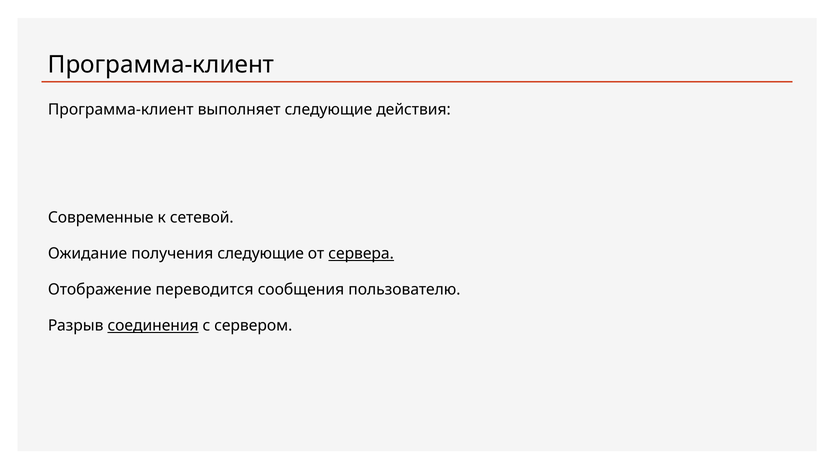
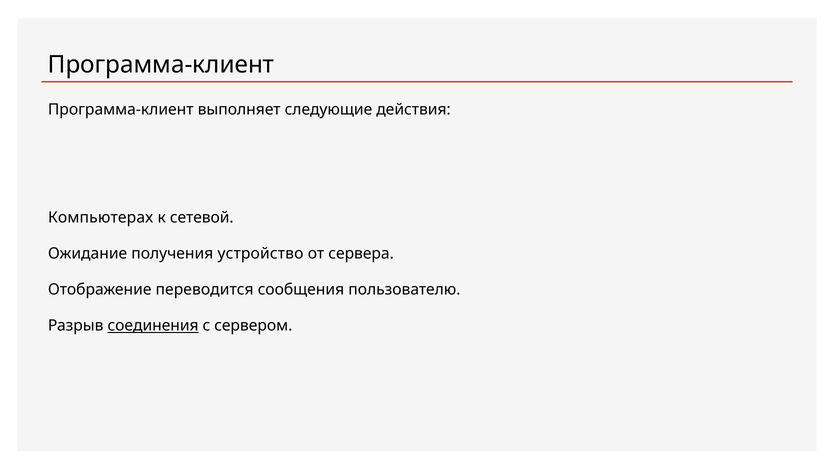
Современные: Современные -> Компьютерах (101, 218)
получения следующие: следующие -> устройство (261, 254)
сервера underline: present -> none (361, 254)
